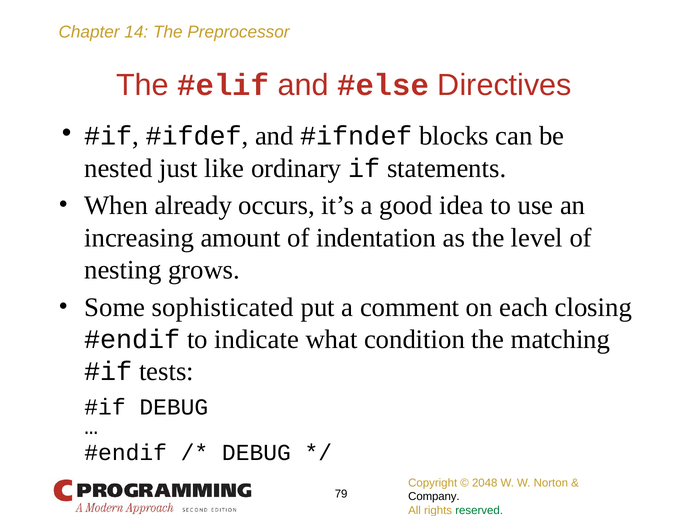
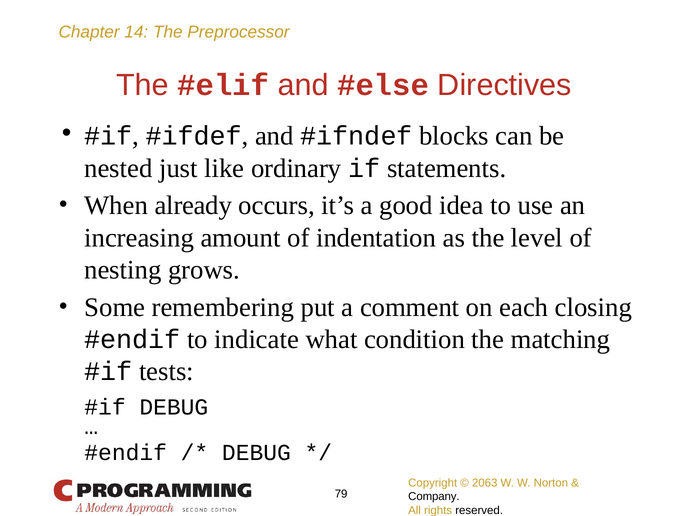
sophisticated: sophisticated -> remembering (223, 307)
2048: 2048 -> 2063 (485, 483)
reserved colour: green -> black (479, 510)
